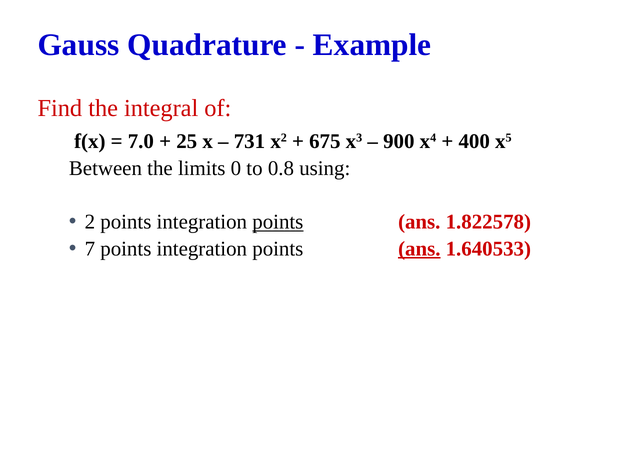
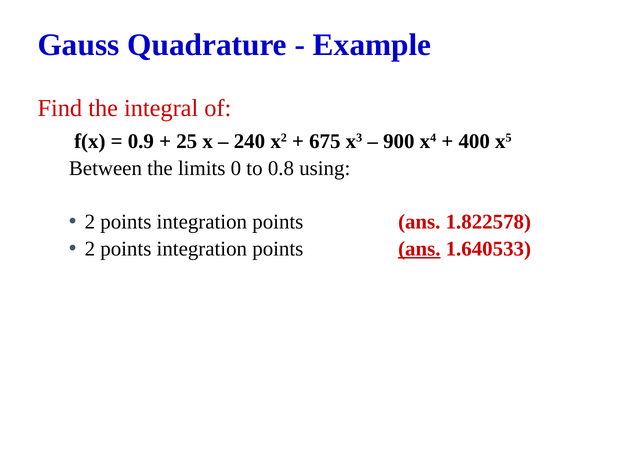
7.0: 7.0 -> 0.9 (141, 141)
731: 731 -> 240 (249, 141)
points underline: present -> none (278, 222)
7: 7 -> 2 (90, 249)
